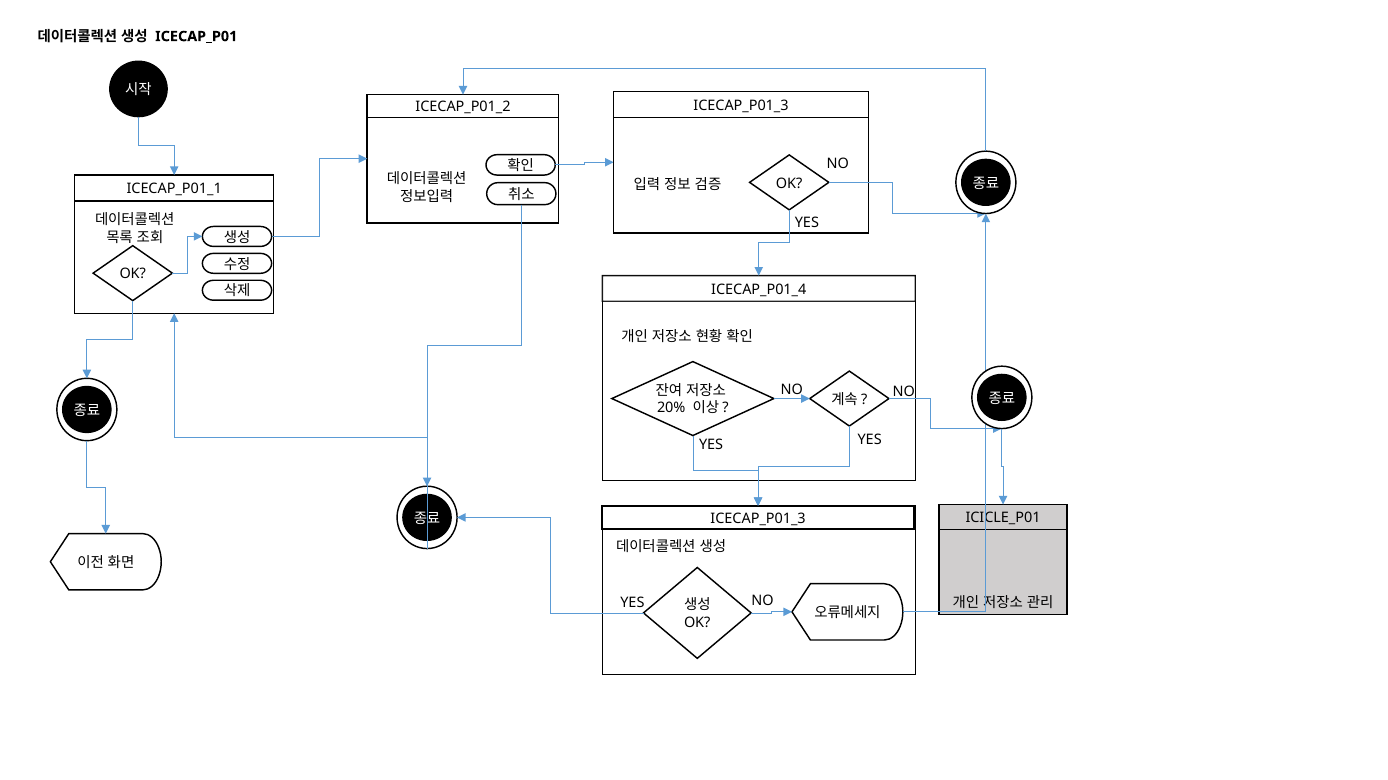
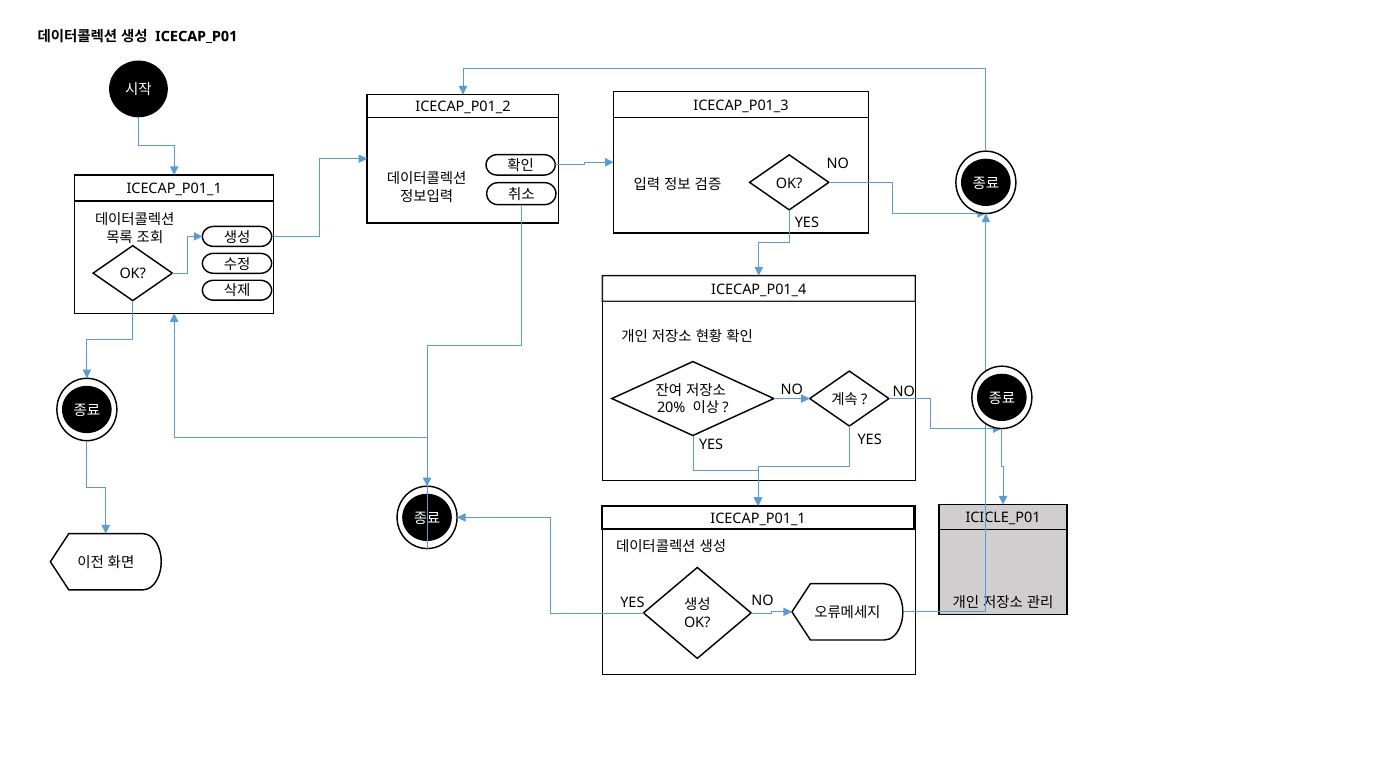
ICECAP_P01_3: ICECAP_P01_3 -> ICECAP_P01_1 (758, 519)
